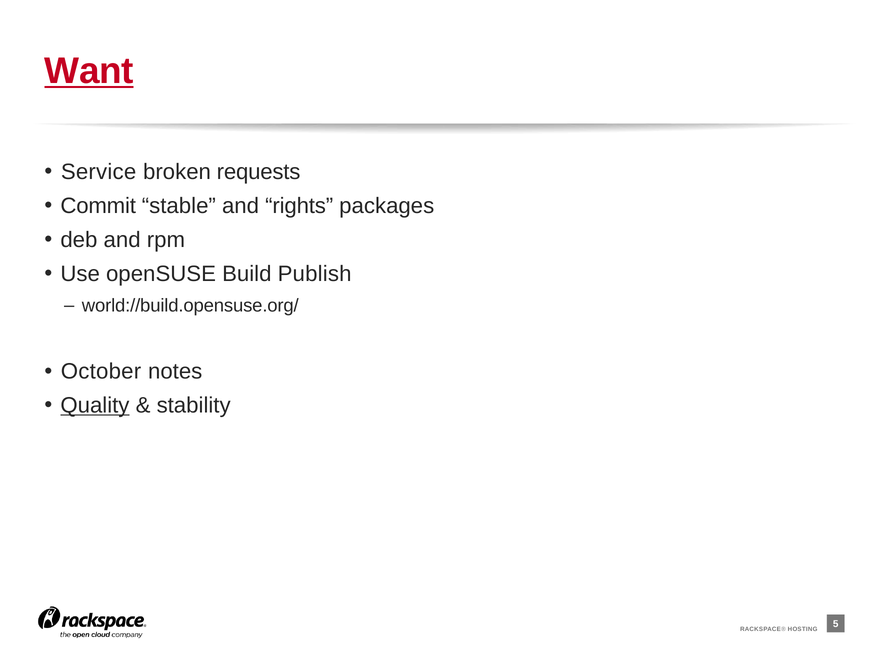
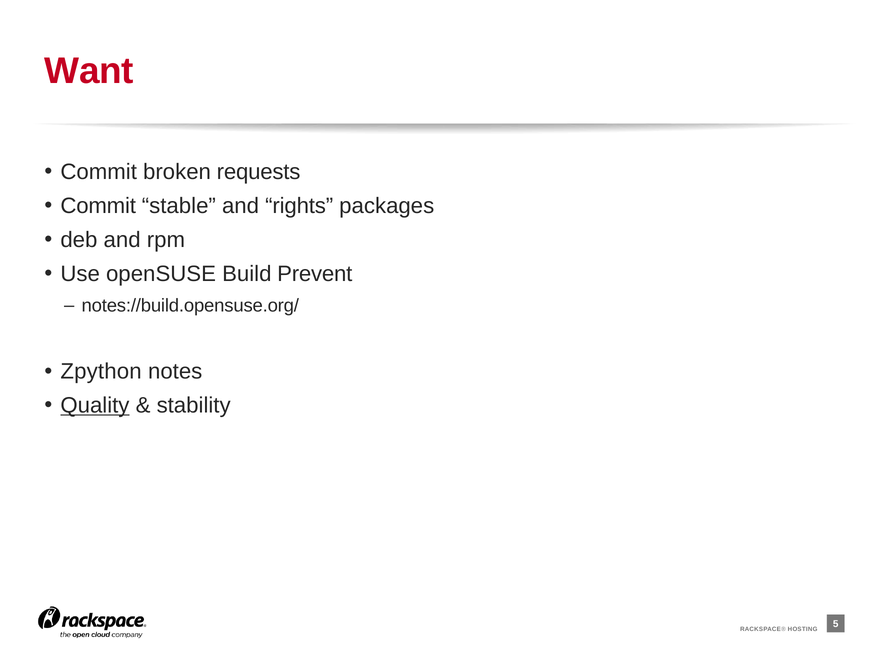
Want underline: present -> none (89, 71)
Service: Service -> Commit (99, 172)
Publish: Publish -> Prevent (315, 274)
world://build.opensuse.org/: world://build.opensuse.org/ -> notes://build.opensuse.org/ (190, 306)
October: October -> Zpython (101, 371)
